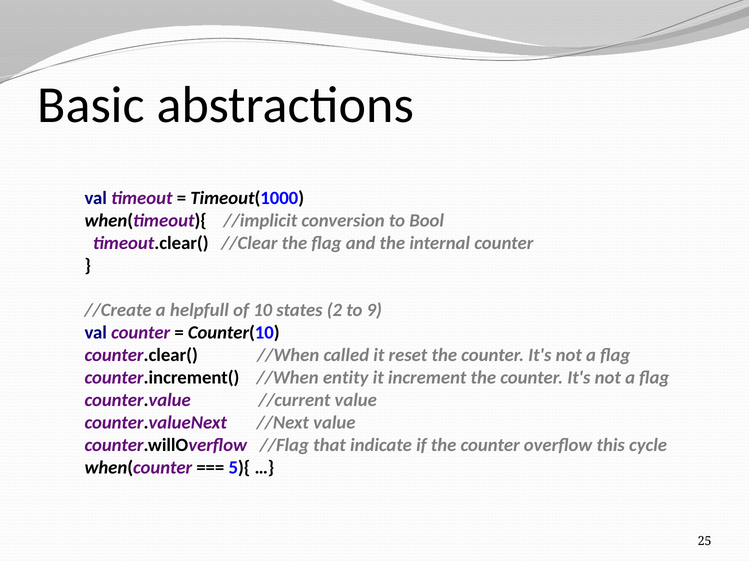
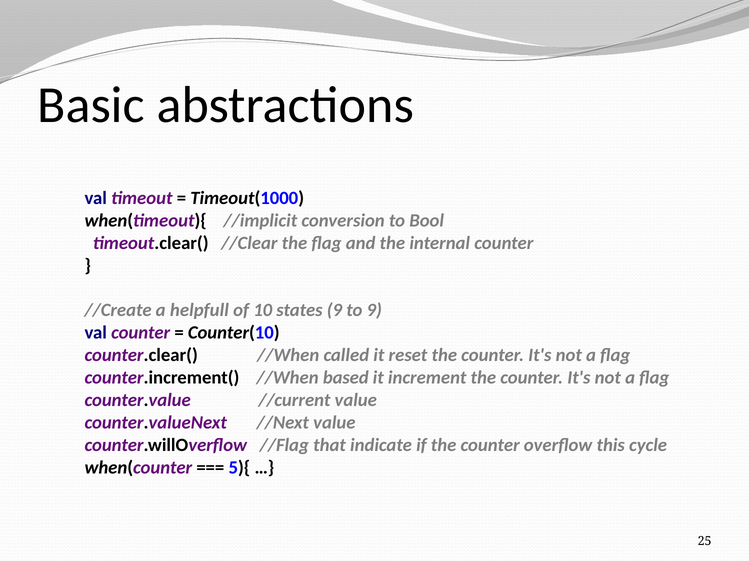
states 2: 2 -> 9 (334, 311)
entity: entity -> based (346, 378)
